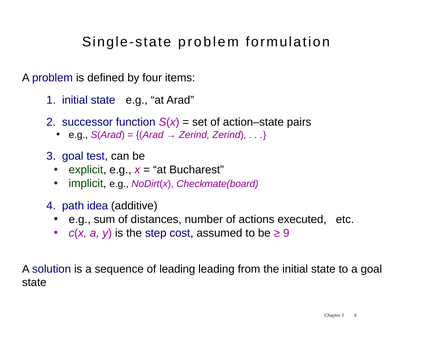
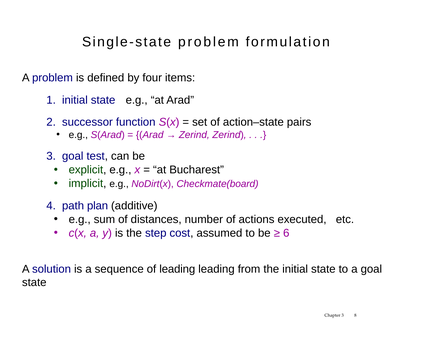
idea: idea -> plan (98, 206)
9: 9 -> 6 (286, 233)
